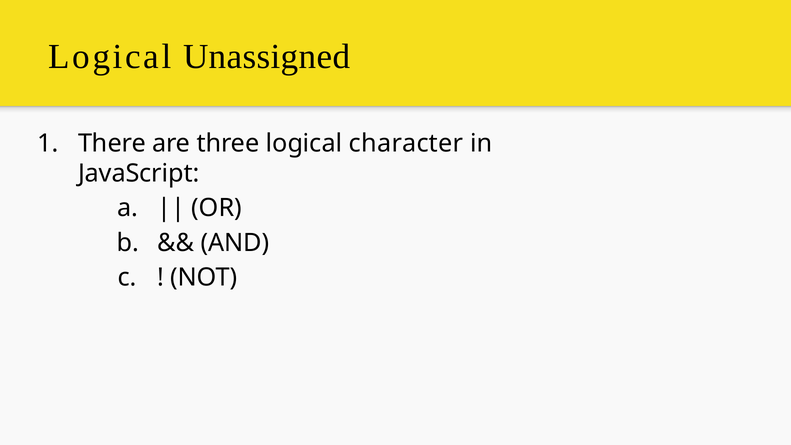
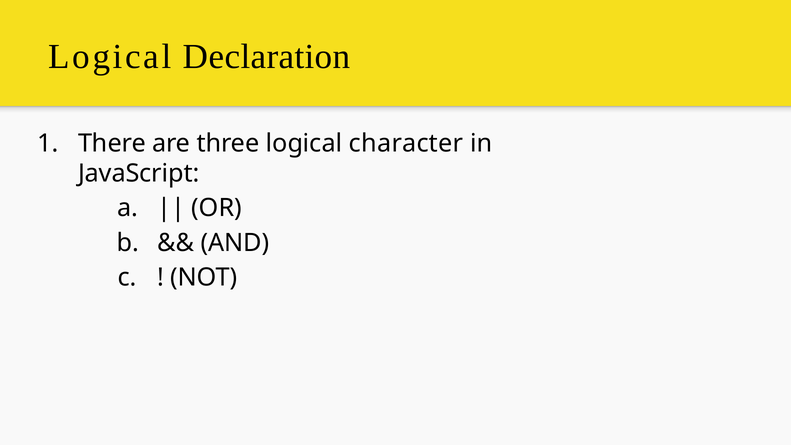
Unassigned: Unassigned -> Declaration (267, 57)
